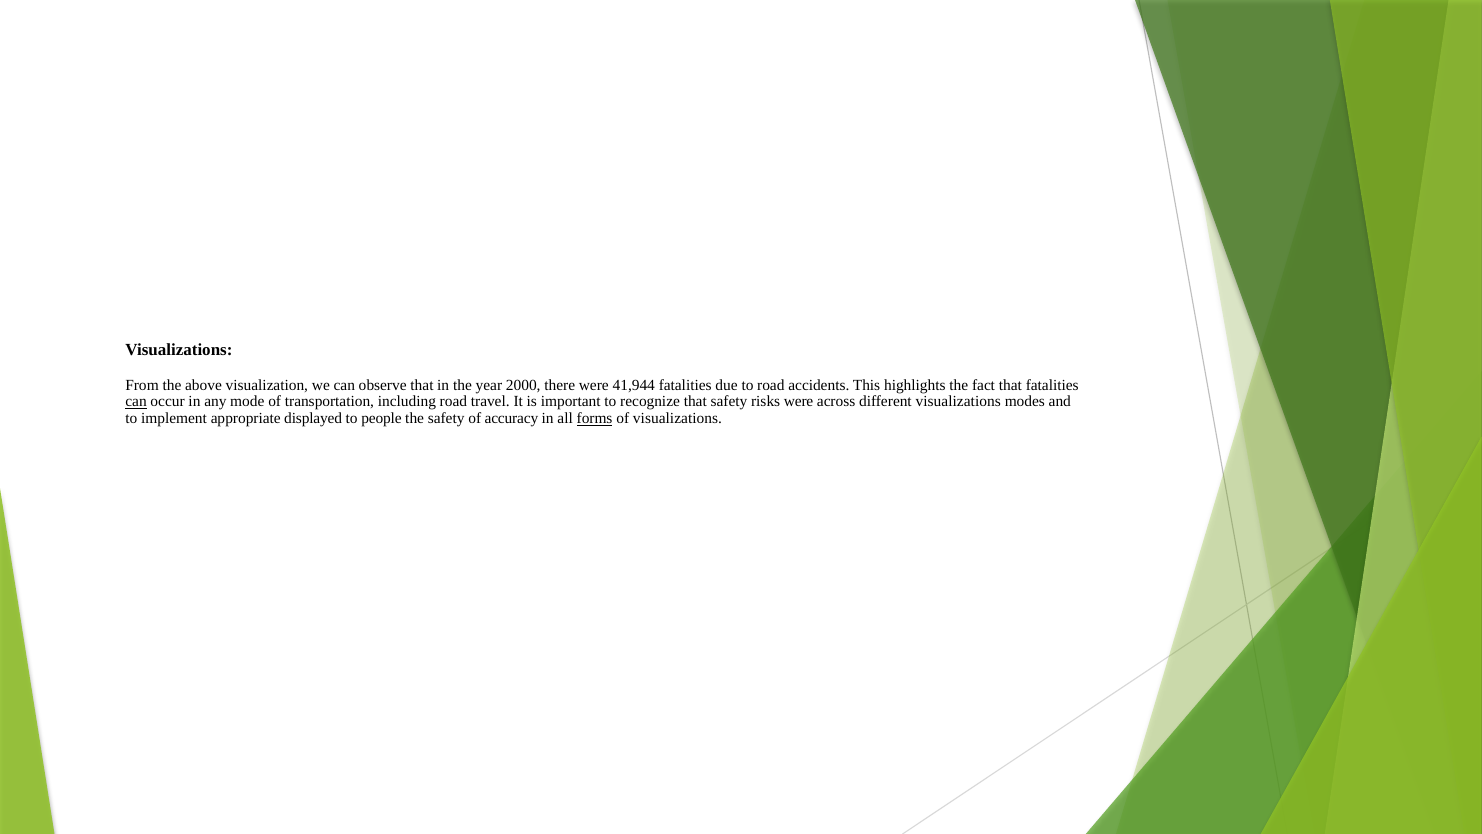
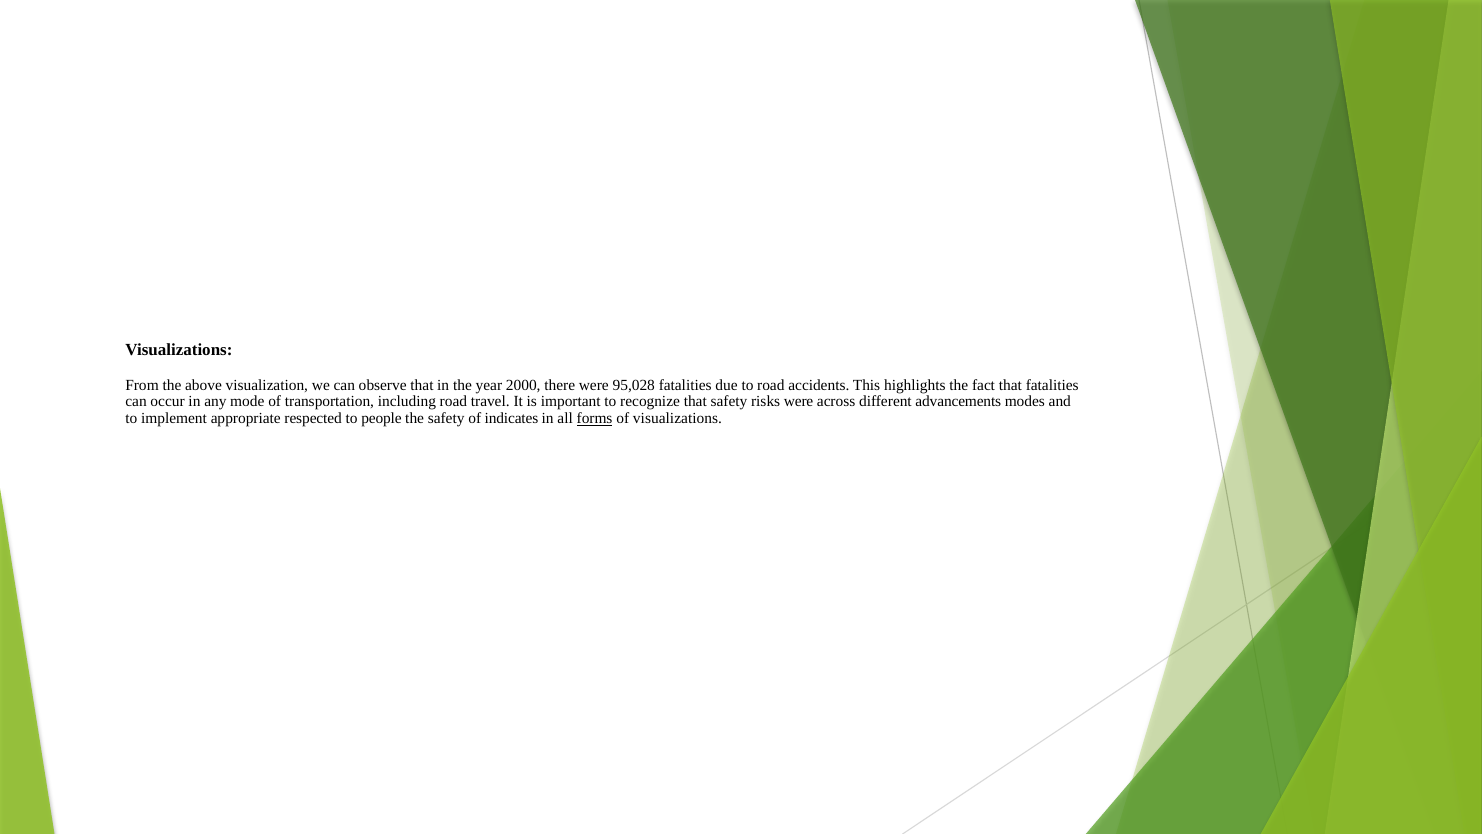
41,944: 41,944 -> 95,028 (634, 385)
can underline: present -> none (136, 402)
different visualizations: visualizations -> advancements (958, 402)
displayed: displayed -> respected (313, 418)
accuracy: accuracy -> indicates (511, 418)
